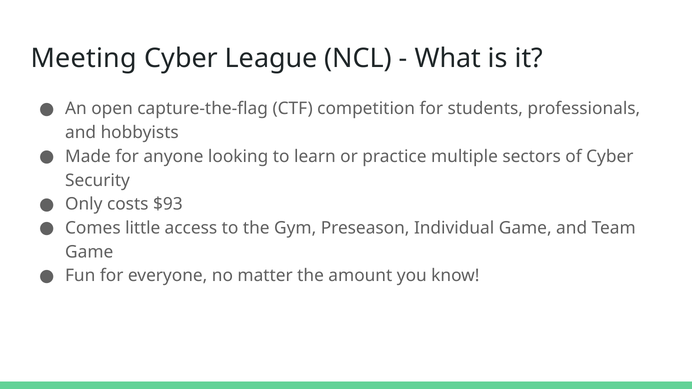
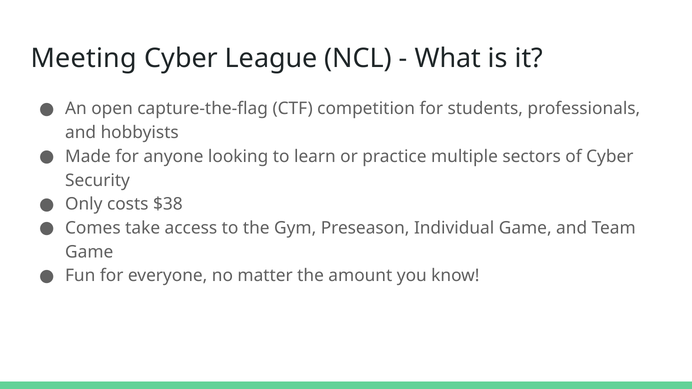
$93: $93 -> $38 (168, 204)
little: little -> take (143, 228)
